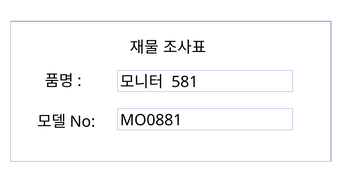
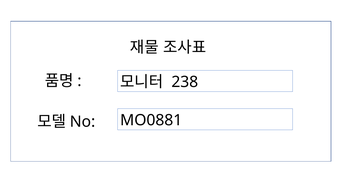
581: 581 -> 238 (185, 82)
